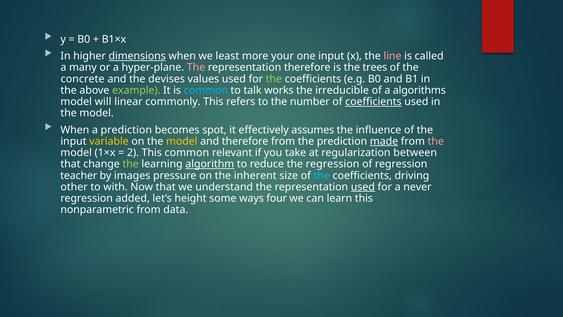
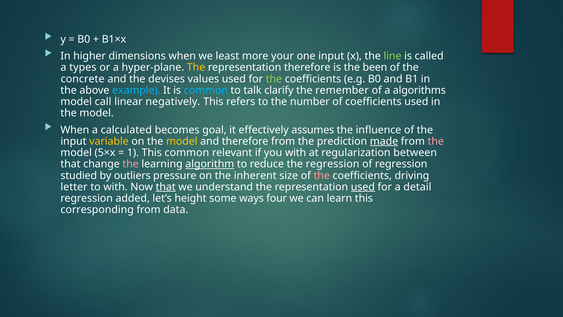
dimensions underline: present -> none (137, 56)
line colour: pink -> light green (393, 56)
many: many -> types (83, 67)
The colour: pink -> yellow (196, 67)
trees: trees -> been (375, 67)
example colour: light green -> light blue (136, 90)
works: works -> clarify (279, 90)
irreducible: irreducible -> remember (342, 90)
will: will -> call (103, 102)
commonly: commonly -> negatively (173, 102)
coeﬃcients underline: present -> none (373, 102)
a prediction: prediction -> calculated (126, 130)
spot: spot -> goal (214, 130)
1×x: 1×x -> 5×x (105, 153)
2: 2 -> 1 (133, 153)
you take: take -> with (296, 153)
the colour: light green -> pink (131, 164)
teacher: teacher -> studied (79, 175)
images: images -> outliers (132, 175)
the colour: light blue -> pink (322, 175)
other: other -> letter (74, 187)
that underline: none -> present (166, 187)
never: never -> detail (417, 187)
nonparametric: nonparametric -> corresponding (97, 210)
